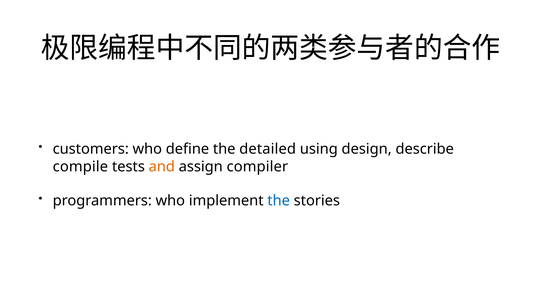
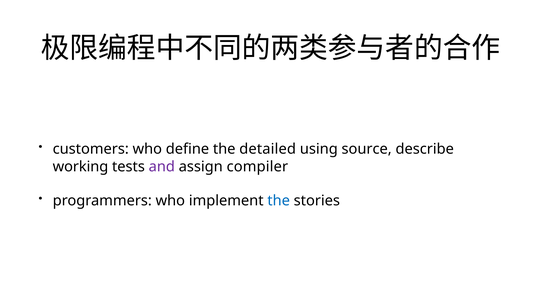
design: design -> source (367, 149)
compile: compile -> working (81, 167)
and colour: orange -> purple (162, 167)
